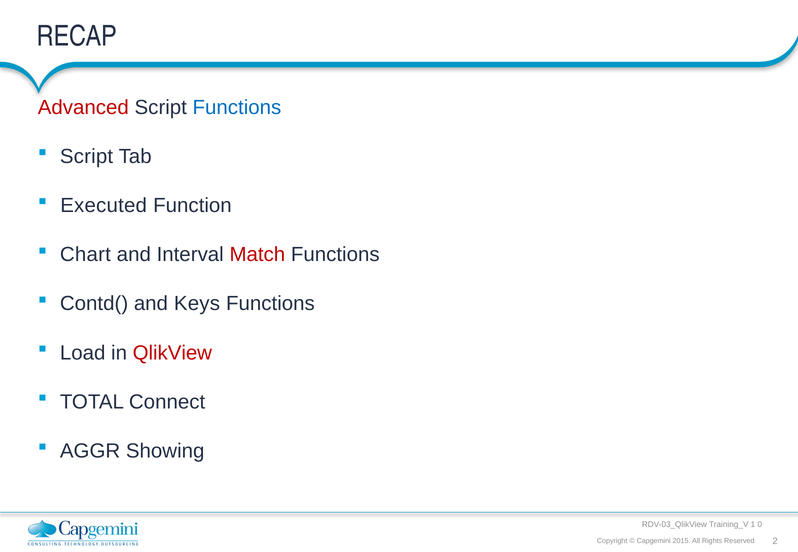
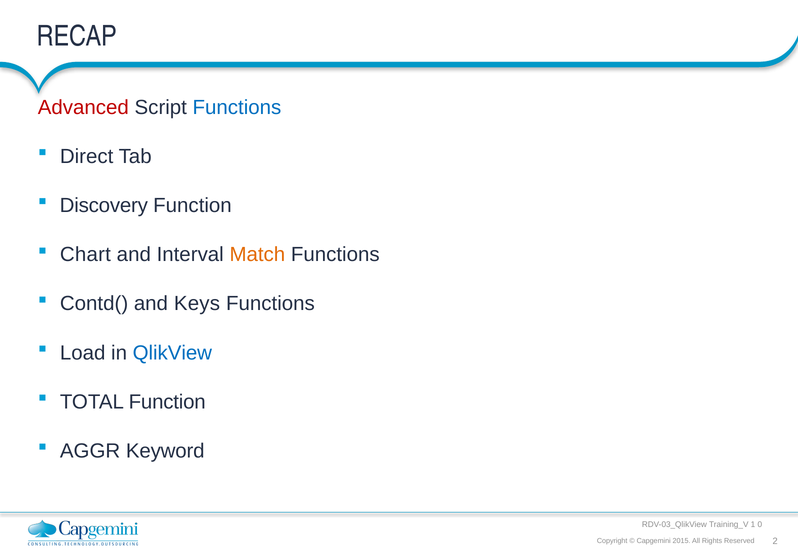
Script: Script -> Direct (87, 157)
Executed: Executed -> Discovery (104, 206)
Match colour: red -> orange (257, 255)
QlikView colour: red -> blue (172, 353)
TOTAL Connect: Connect -> Function (167, 402)
Showing: Showing -> Keyword (165, 451)
